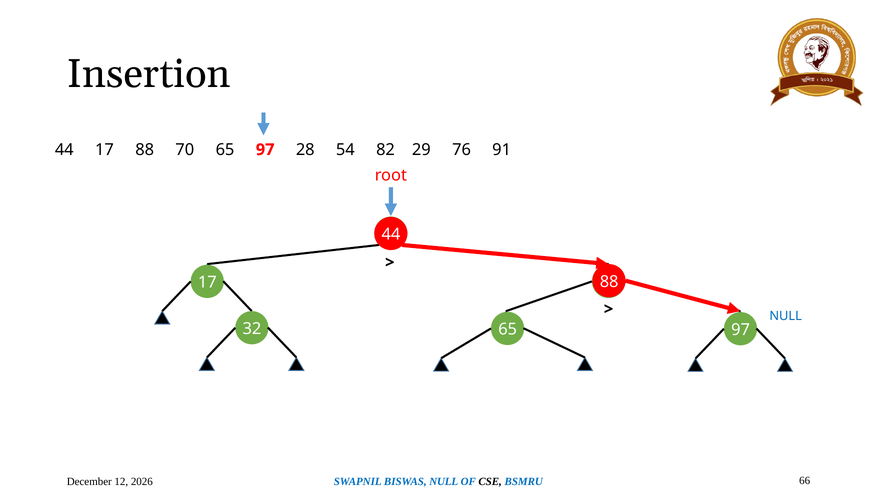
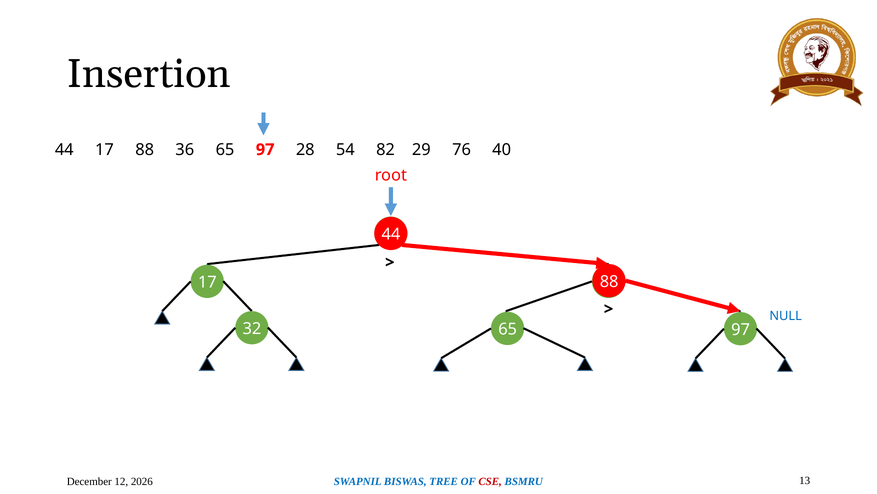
70: 70 -> 36 (185, 149)
91: 91 -> 40 (502, 149)
BISWAS NULL: NULL -> TREE (444, 481)
CSE colour: black -> red (490, 481)
66: 66 -> 13 (805, 480)
